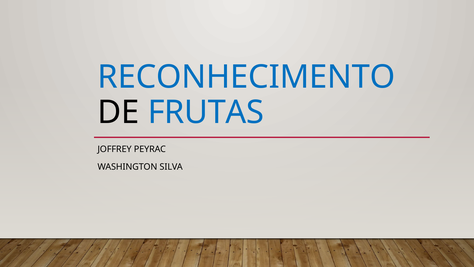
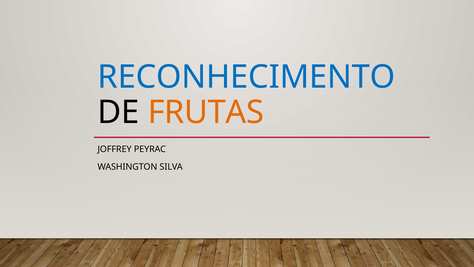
FRUTAS colour: blue -> orange (206, 112)
